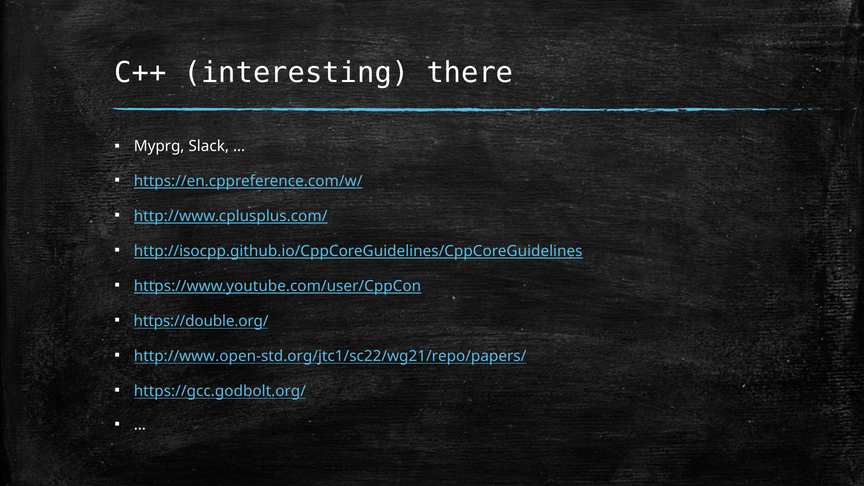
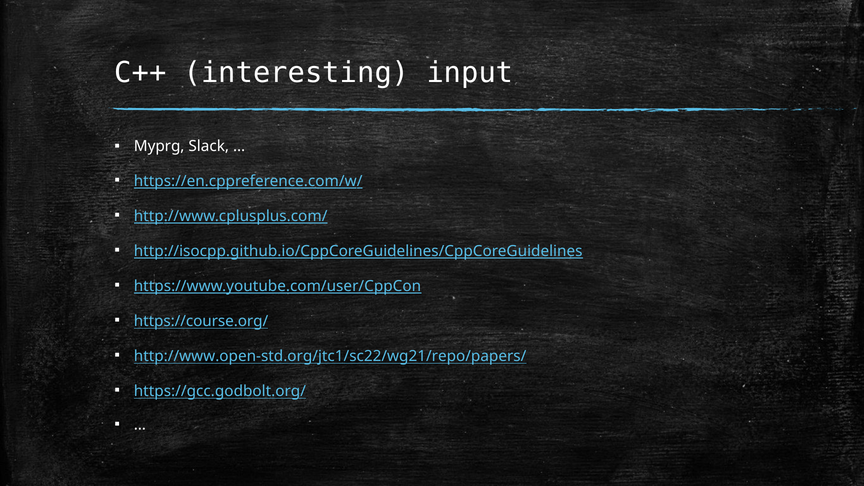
there: there -> input (470, 73)
https://double.org/: https://double.org/ -> https://course.org/ (201, 321)
